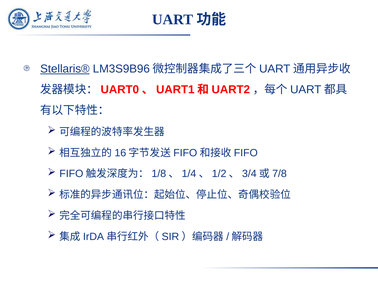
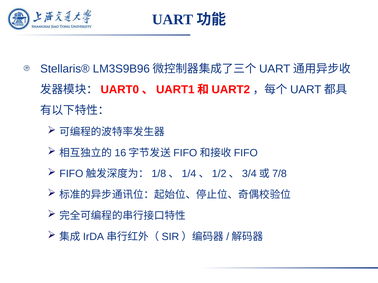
Stellaris® underline: present -> none (65, 69)
